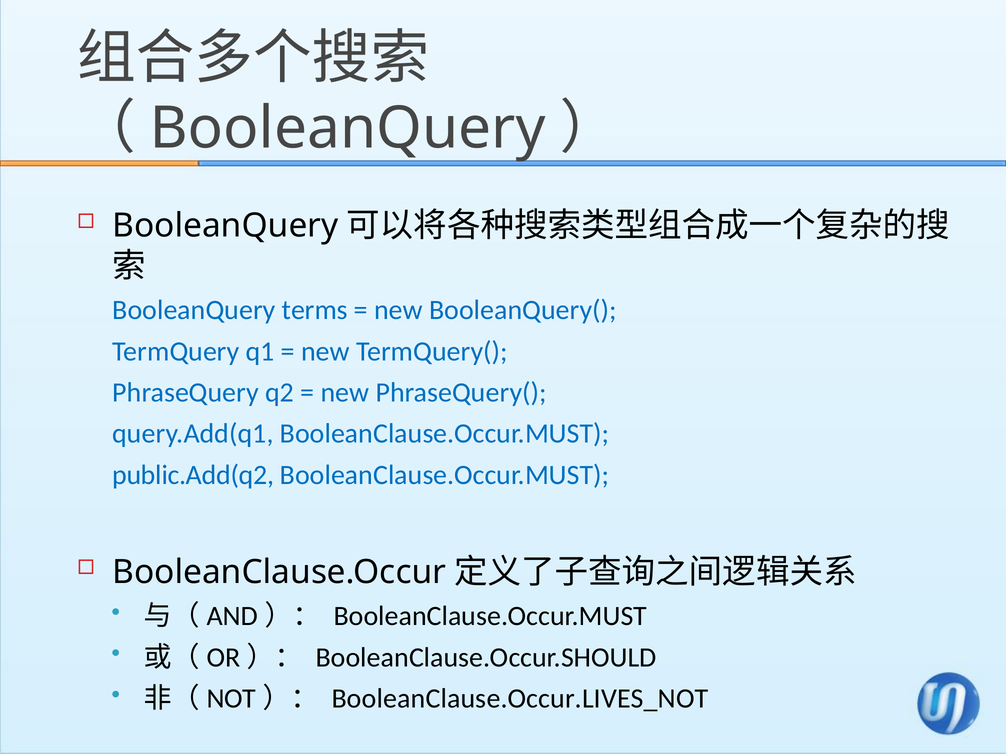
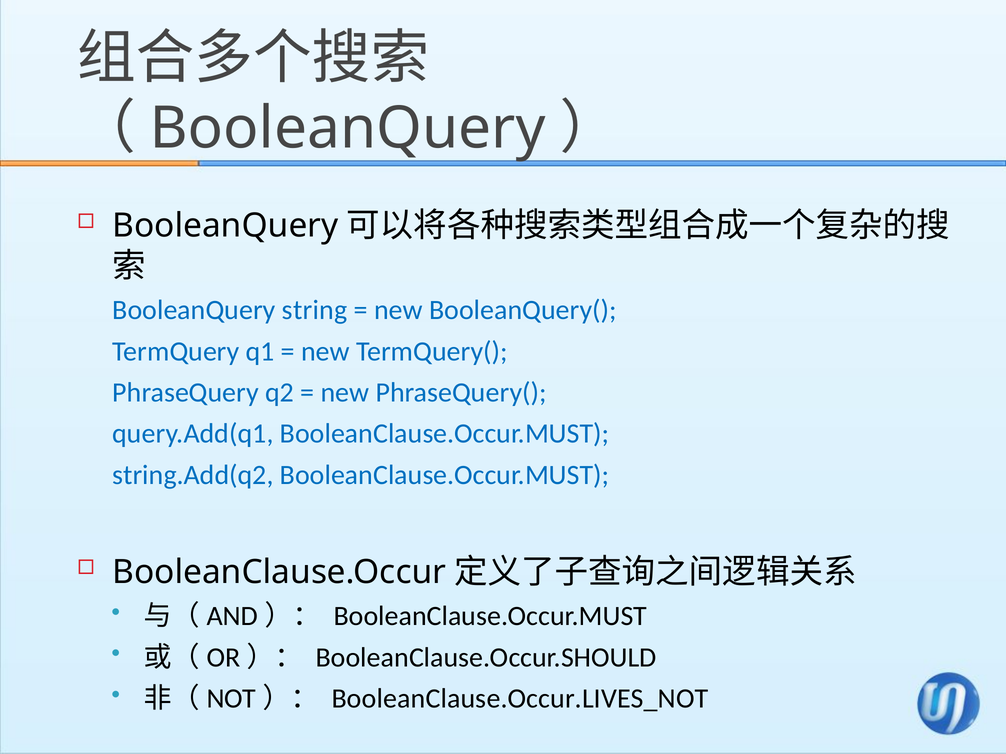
terms: terms -> string (315, 310)
public.Add(q2: public.Add(q2 -> string.Add(q2 (193, 475)
